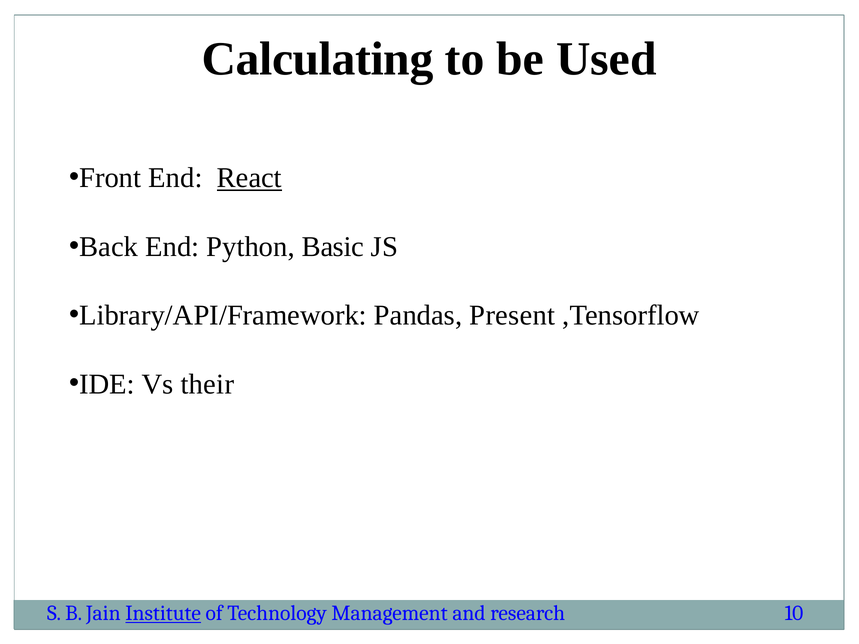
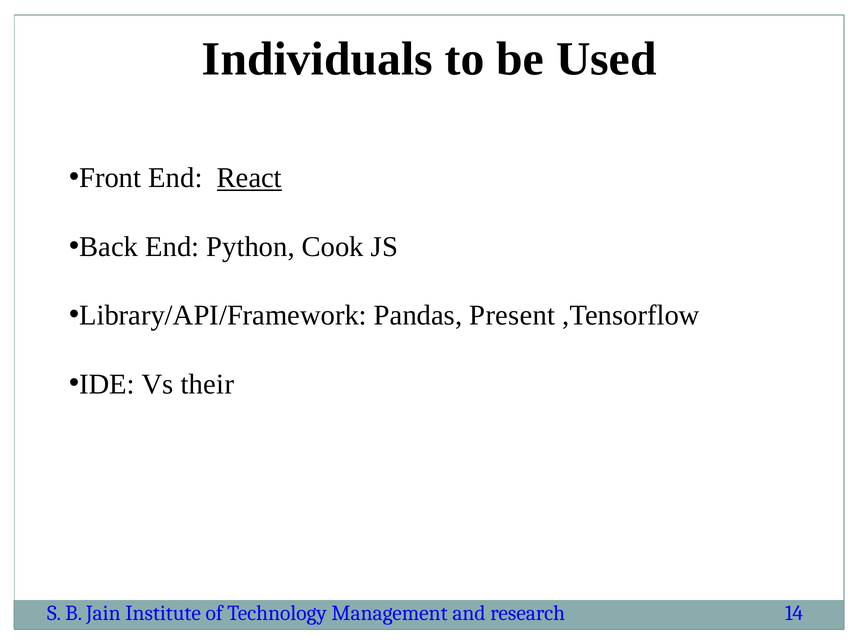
Calculating: Calculating -> Individuals (317, 59)
Basic: Basic -> Cook (333, 247)
Institute underline: present -> none (163, 613)
10: 10 -> 14 (794, 613)
